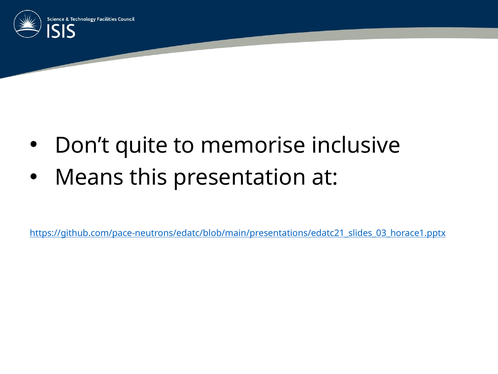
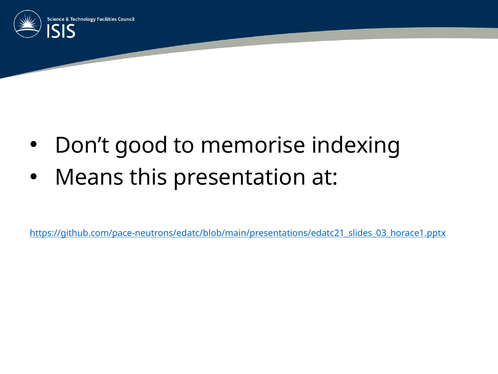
quite: quite -> good (142, 145)
inclusive: inclusive -> indexing (356, 145)
